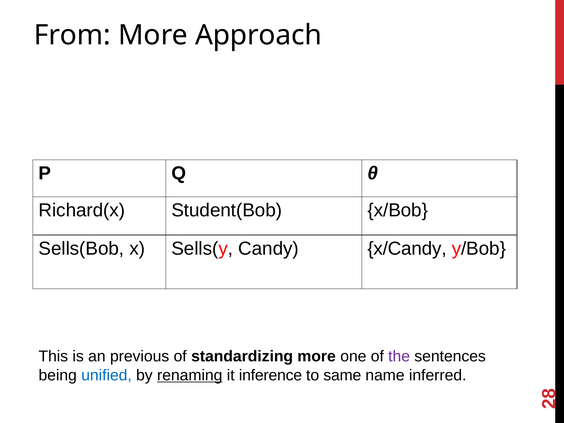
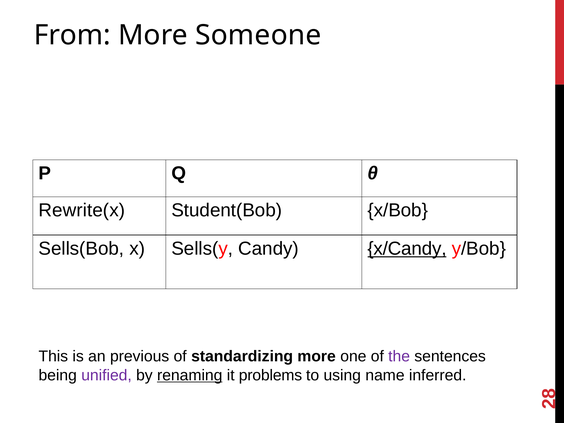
Approach: Approach -> Someone (258, 35)
Richard(x: Richard(x -> Rewrite(x (82, 210)
x/Candy underline: none -> present (407, 249)
unified colour: blue -> purple (107, 375)
inference: inference -> problems (270, 375)
same: same -> using (342, 375)
